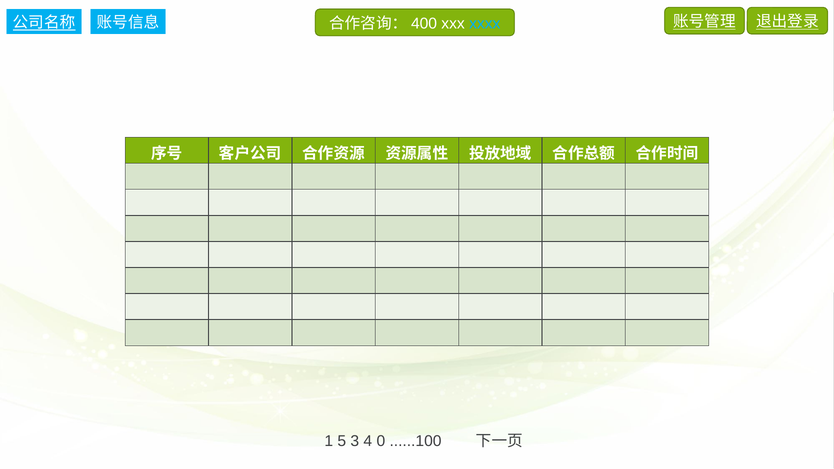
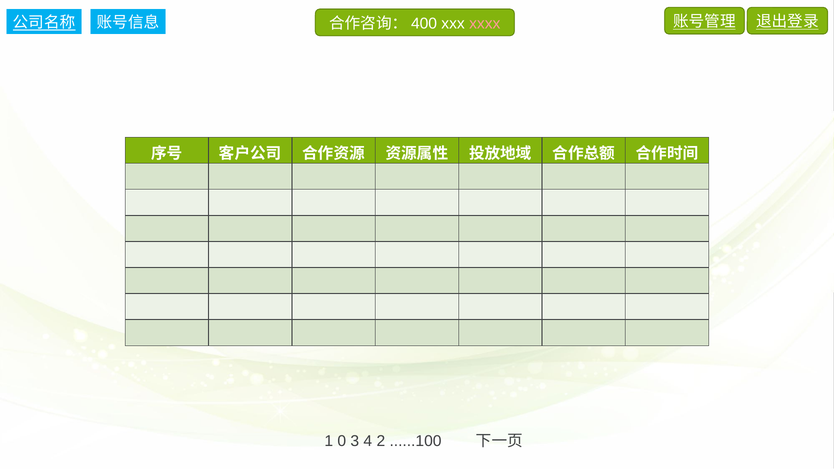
xxxx colour: light blue -> pink (485, 23)
5: 5 -> 0 (342, 441)
0: 0 -> 2 (381, 441)
